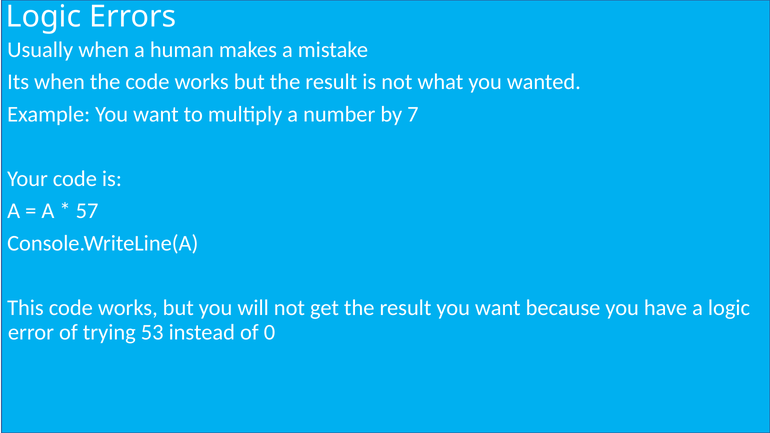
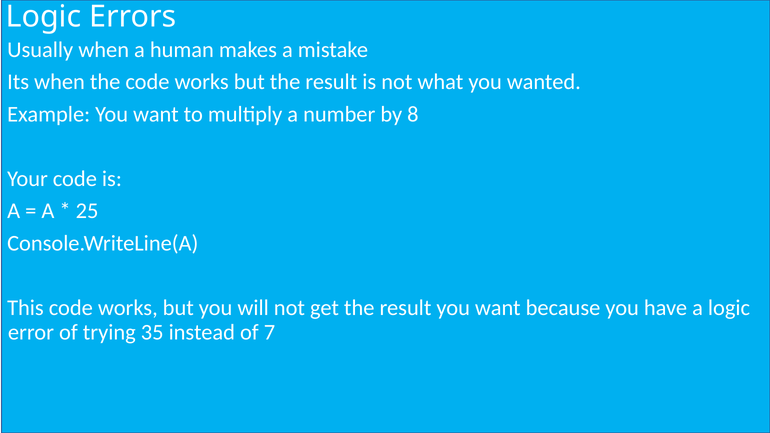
7: 7 -> 8 (413, 114)
57: 57 -> 25 (87, 211)
53: 53 -> 35 (152, 332)
0: 0 -> 7 (269, 332)
